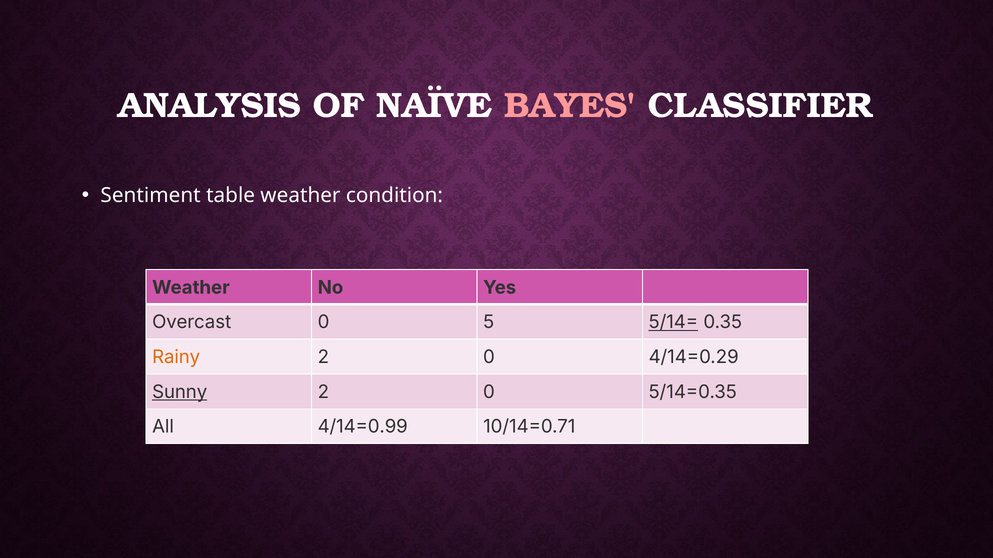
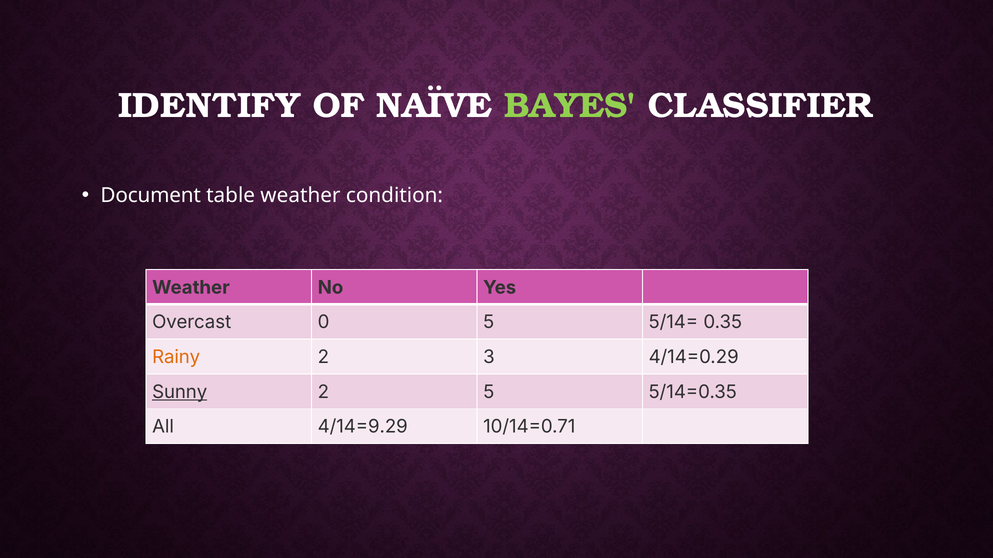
ANALYSIS: ANALYSIS -> IDENTIFY (209, 106)
BAYES colour: pink -> light green (570, 106)
Sentiment: Sentiment -> Document (151, 195)
5/14= underline: present -> none (673, 323)
0: 0 -> 3 (489, 358)
0: 0 -> 5 (489, 392)
4/14=0.99: 4/14=0.99 -> 4/14=9.29 (363, 427)
